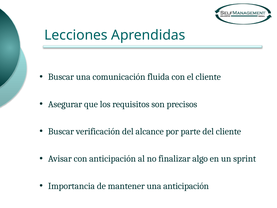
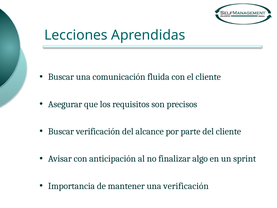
una anticipación: anticipación -> verificación (186, 186)
